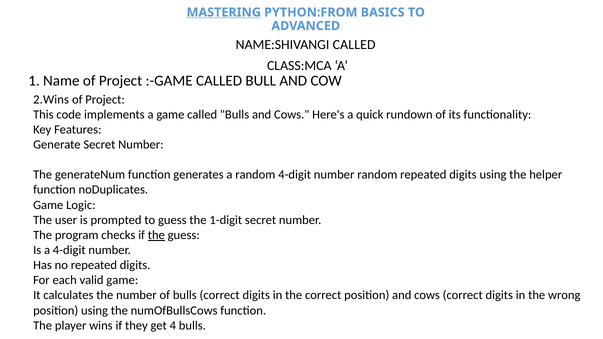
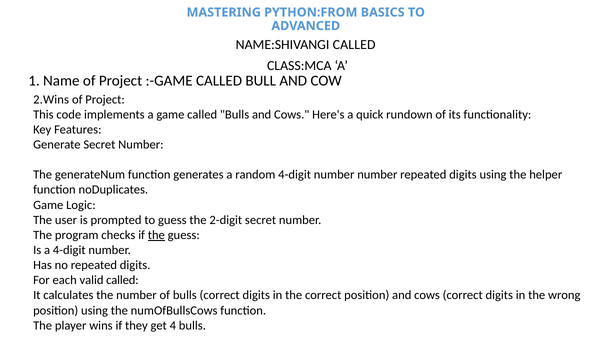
MASTERING underline: present -> none (224, 12)
number random: random -> number (377, 175)
1-digit: 1-digit -> 2-digit (226, 220)
valid game: game -> called (122, 280)
